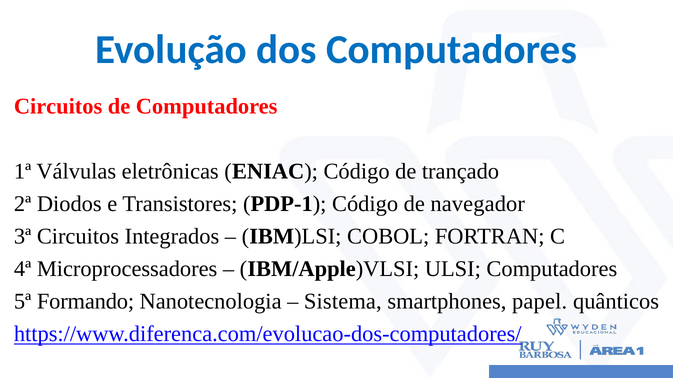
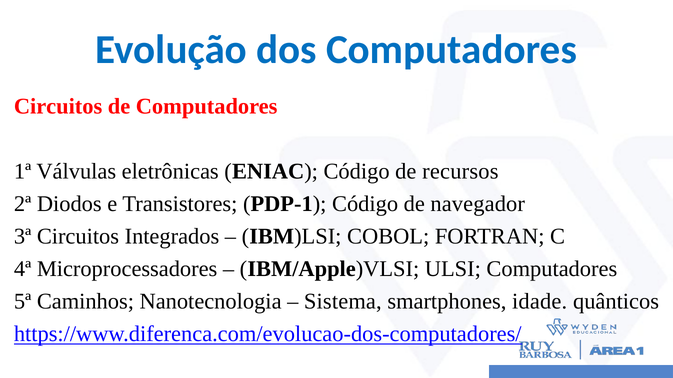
trançado: trançado -> recursos (460, 172)
Formando: Formando -> Caminhos (85, 302)
papel: papel -> idade (540, 302)
